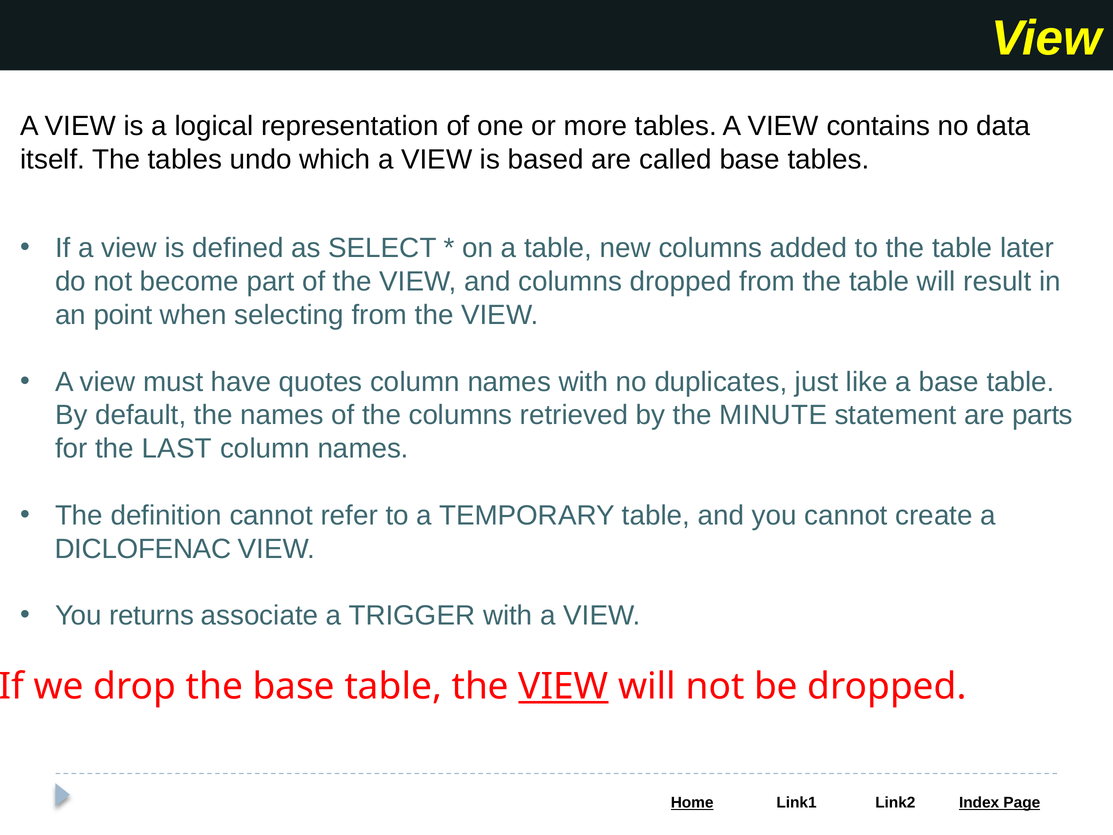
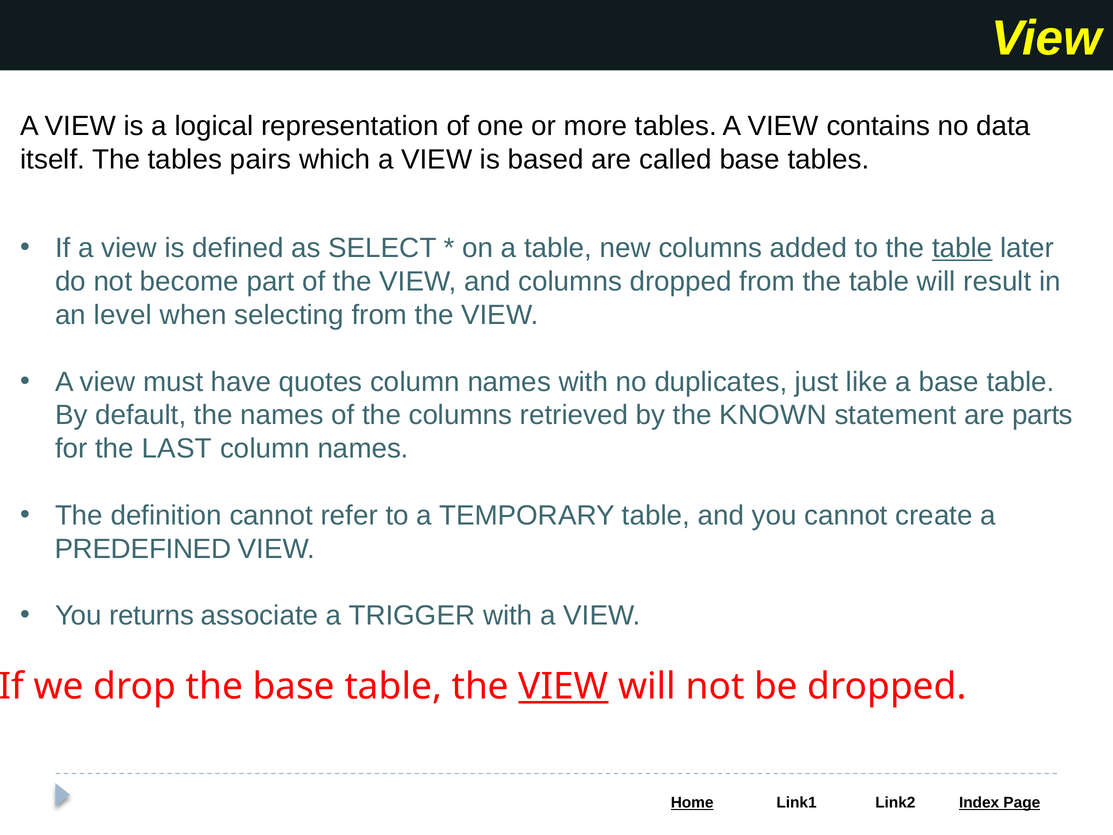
undo: undo -> pairs (261, 159)
table underline: none -> present (962, 248)
point: point -> level (123, 315)
MINUTE: MINUTE -> KNOWN (773, 415)
DICLOFENAC: DICLOFENAC -> PREDEFINED (143, 549)
